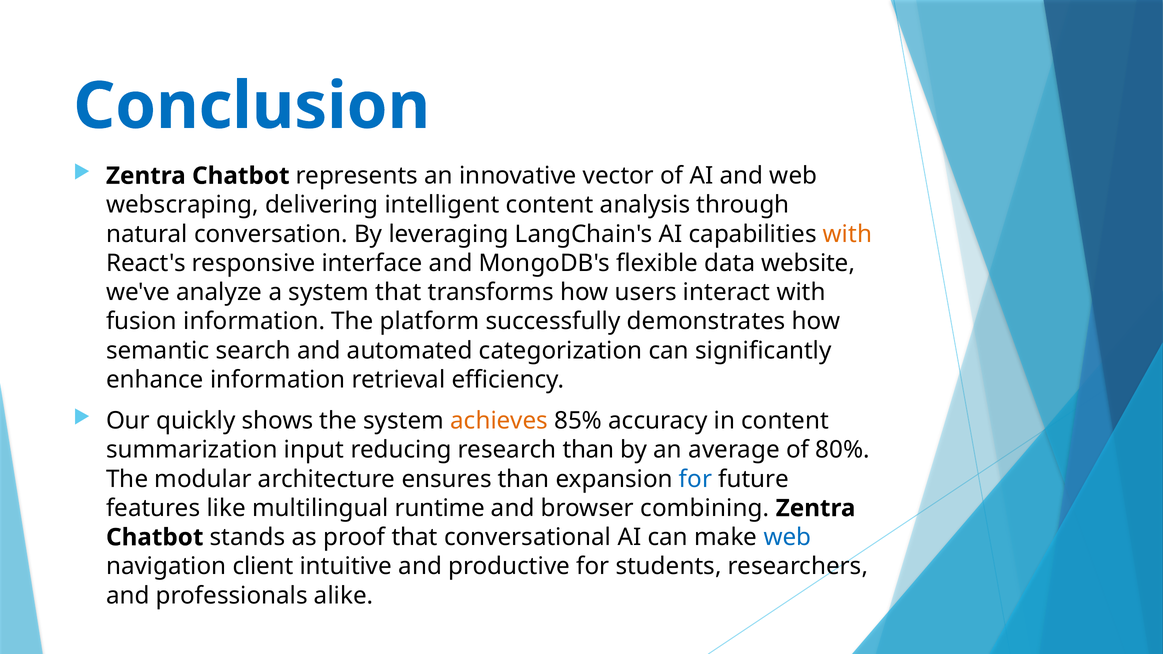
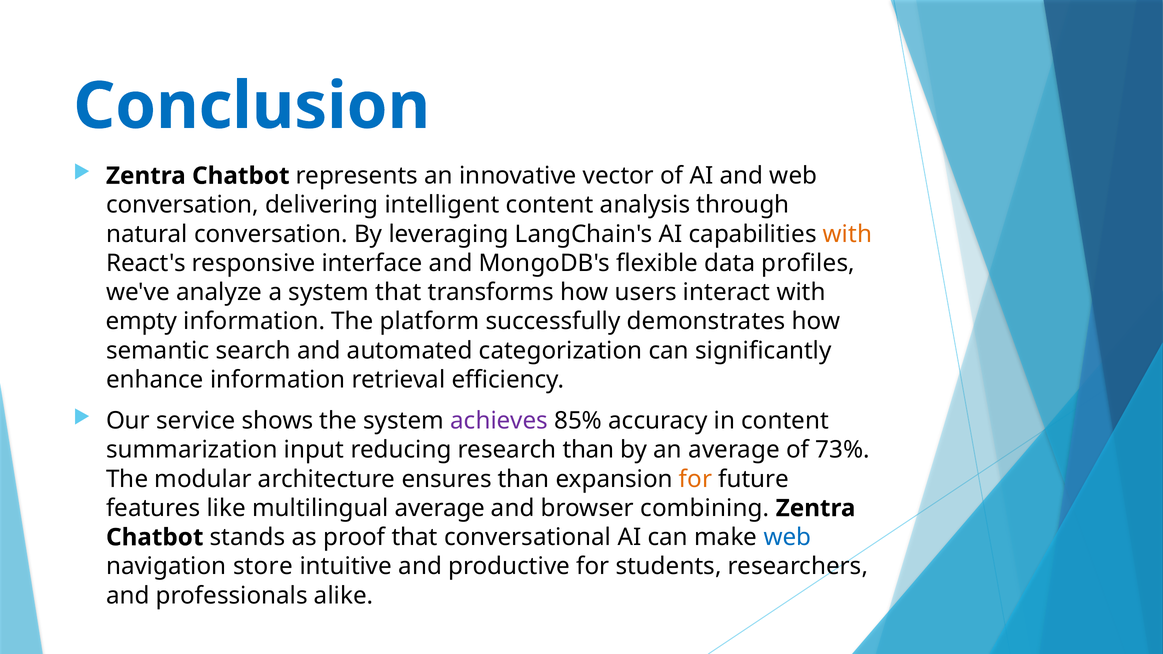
webscraping: webscraping -> conversation (182, 205)
website: website -> profiles (808, 263)
fusion: fusion -> empty (142, 321)
quickly: quickly -> service (196, 421)
achieves colour: orange -> purple (499, 421)
80%: 80% -> 73% (843, 450)
for colour: blue -> orange (696, 479)
multilingual runtime: runtime -> average (440, 508)
client: client -> store (263, 567)
